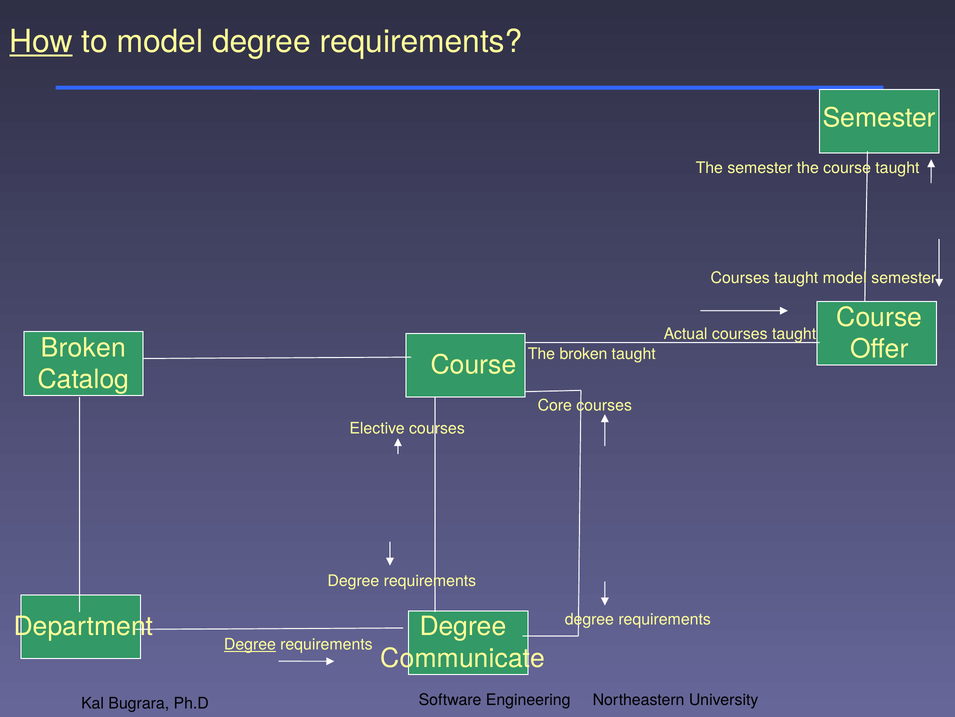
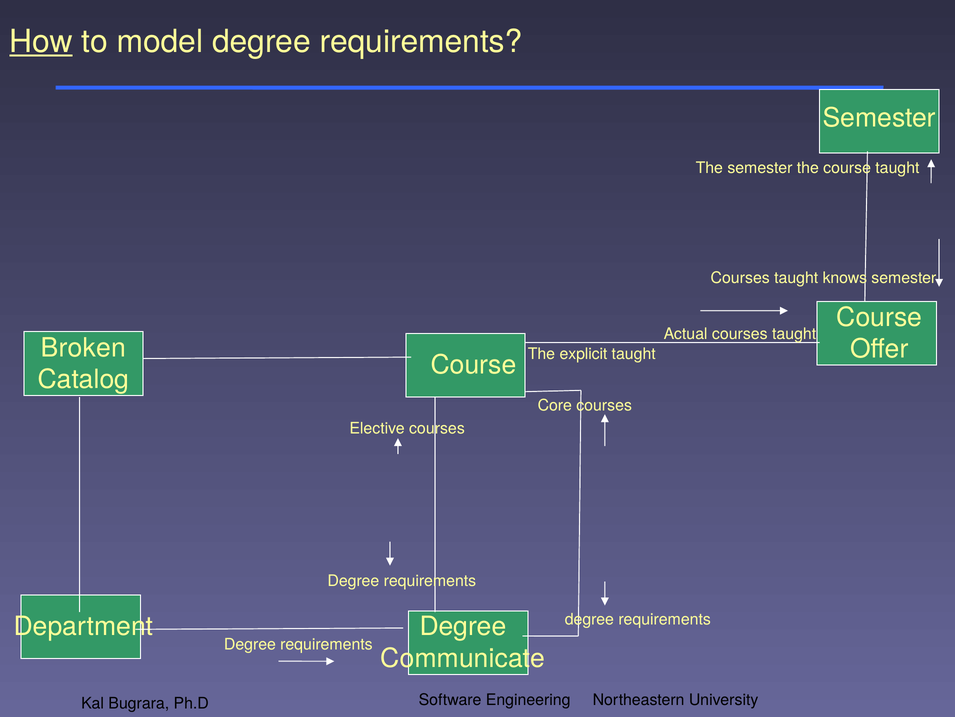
taught model: model -> knows (845, 278)
The broken: broken -> explicit (583, 354)
Degree underline: present -> none (250, 644)
